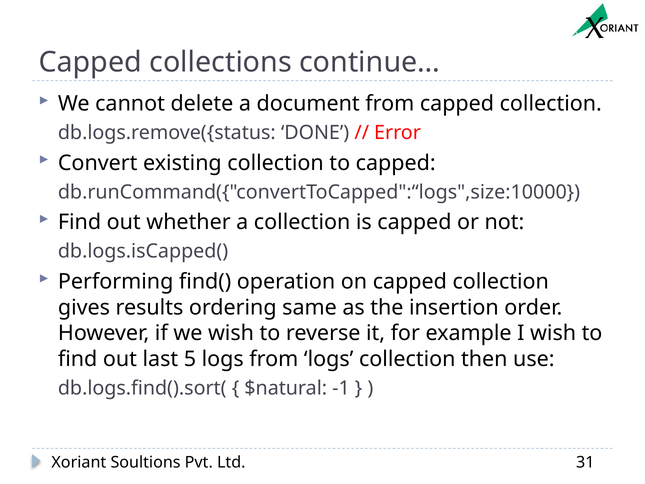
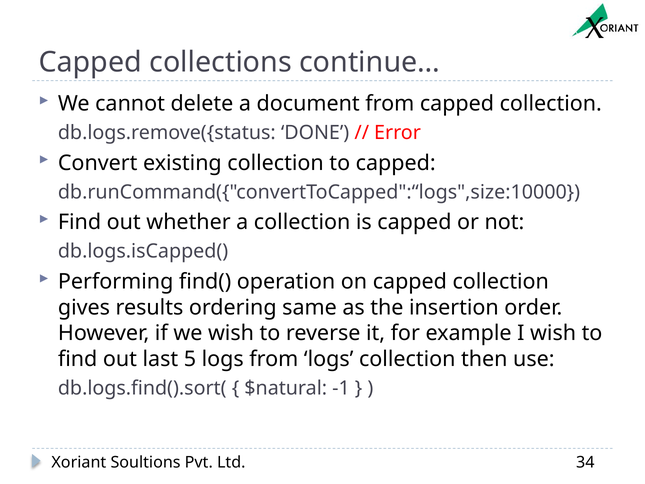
31: 31 -> 34 (585, 462)
